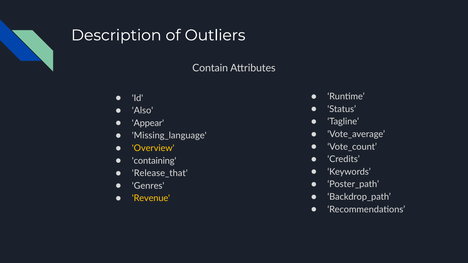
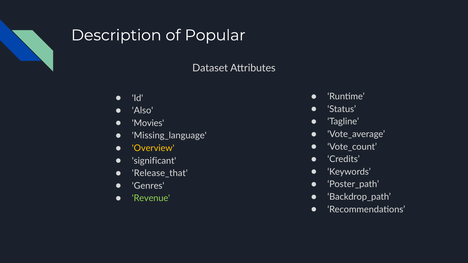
Outliers: Outliers -> Popular (215, 35)
Contain: Contain -> Dataset (210, 68)
Appear: Appear -> Movies (148, 123)
containing: containing -> significant (154, 161)
Revenue colour: yellow -> light green (151, 198)
